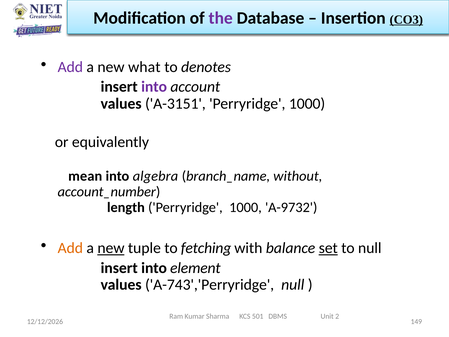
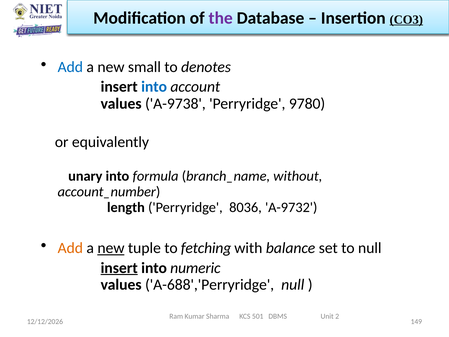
Add colour: purple -> blue (70, 67)
what: what -> small (144, 67)
into colour: purple -> blue (154, 87)
A-3151: A-3151 -> A-9738 (175, 104)
1000: 1000 -> 9780 (307, 104)
mean: mean -> unary (85, 176)
algebra: algebra -> formula (156, 176)
1000: 1000 -> 8036 (245, 207)
set underline: present -> none (328, 248)
insert underline: none -> present (119, 268)
element: element -> numeric (195, 268)
A-743','Perryridge: A-743','Perryridge -> A-688','Perryridge (210, 285)
